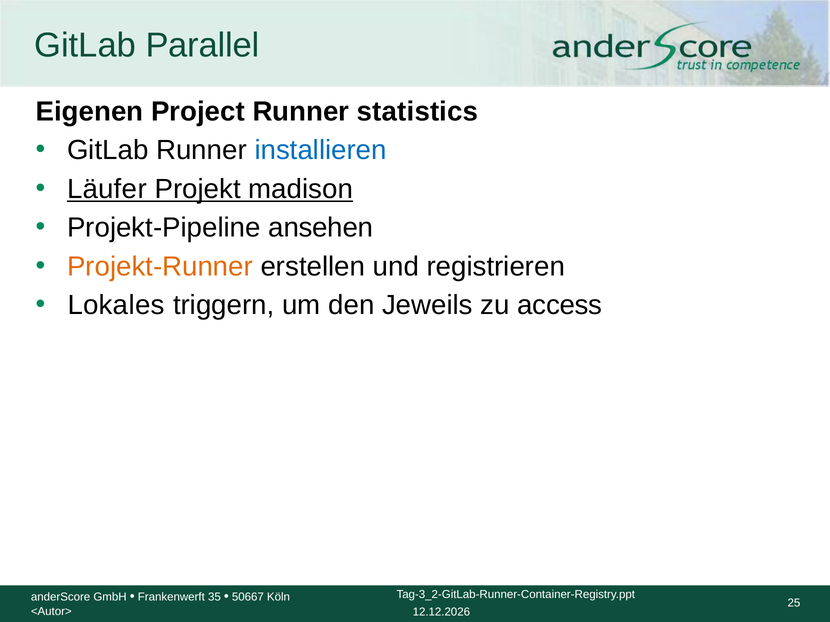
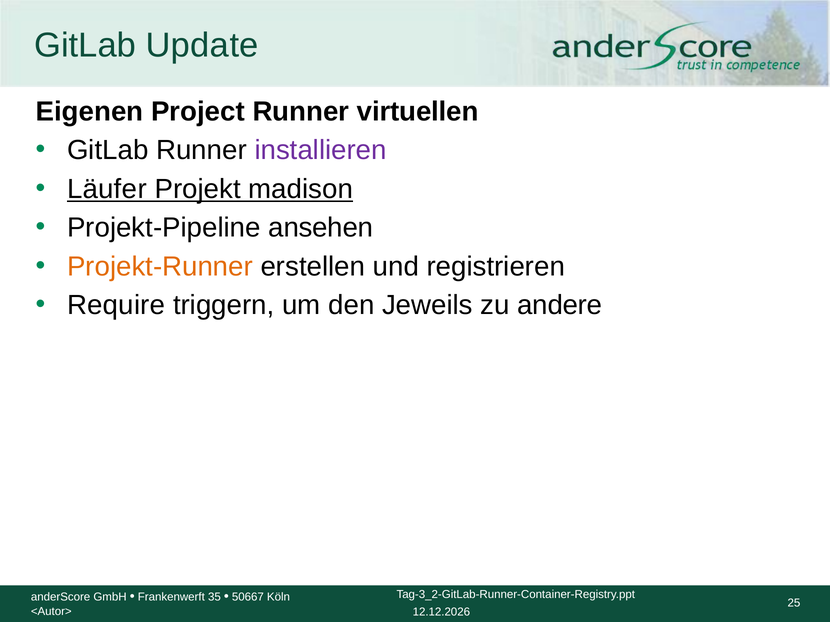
Parallel: Parallel -> Update (202, 46)
statistics: statistics -> virtuellen (418, 112)
installieren colour: blue -> purple (321, 150)
Lokales: Lokales -> Require (116, 305)
access: access -> andere (560, 305)
